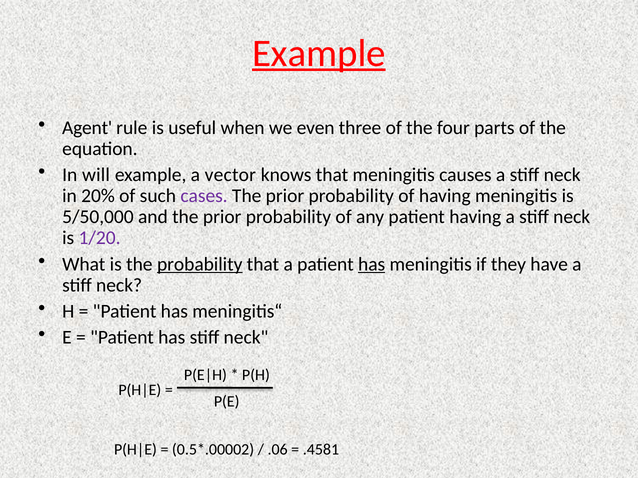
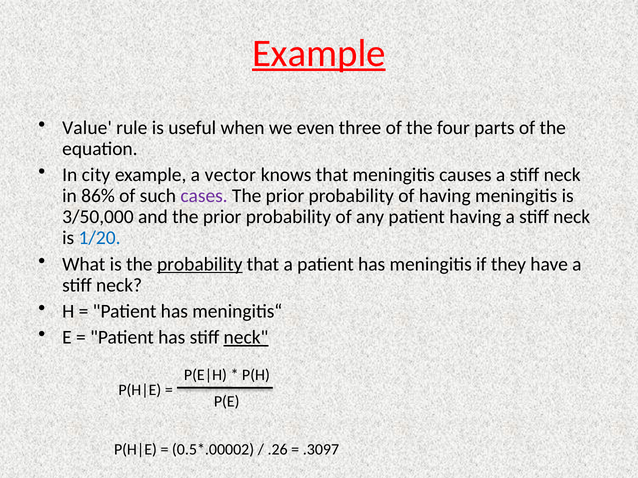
Agent: Agent -> Value (87, 128)
will: will -> city (96, 175)
20%: 20% -> 86% (98, 196)
5/50,000: 5/50,000 -> 3/50,000 (98, 217)
1/20 colour: purple -> blue (100, 238)
has underline: present -> none (372, 264)
neck underline: none -> present (246, 338)
.06: .06 -> .26 (278, 450)
.4581: .4581 -> .3097 (321, 450)
